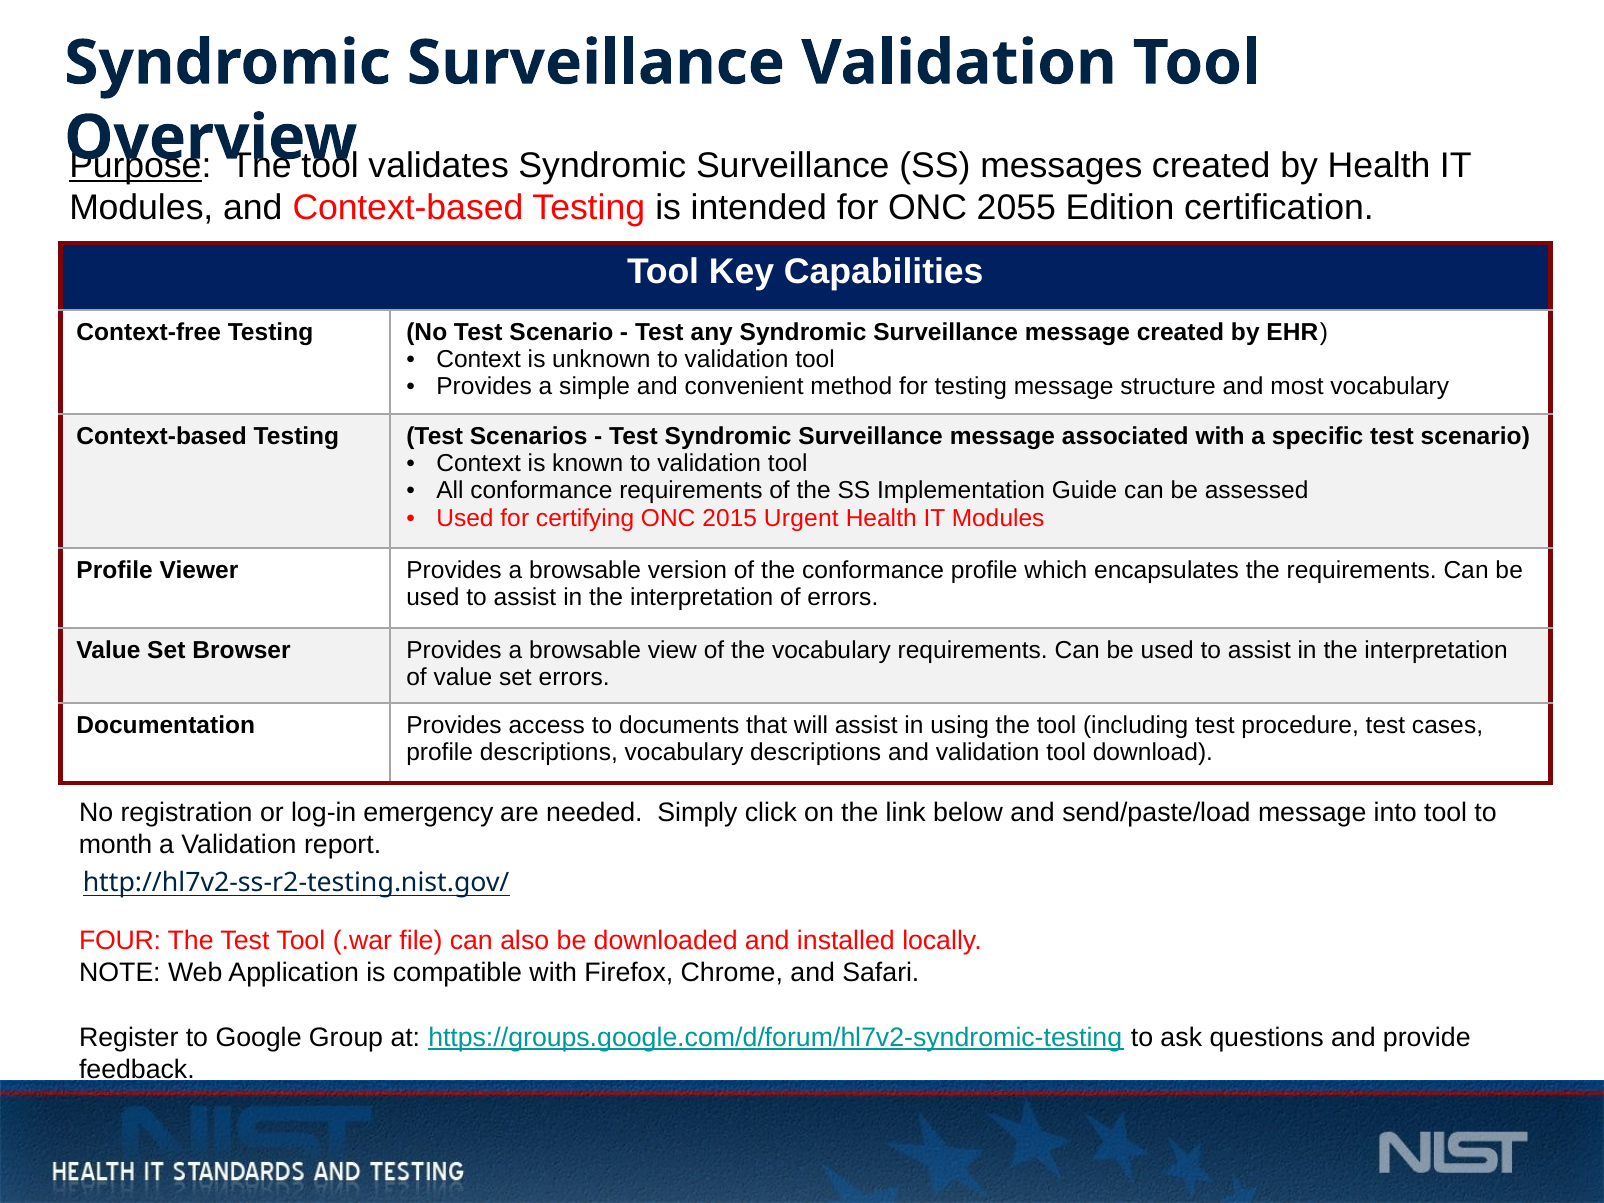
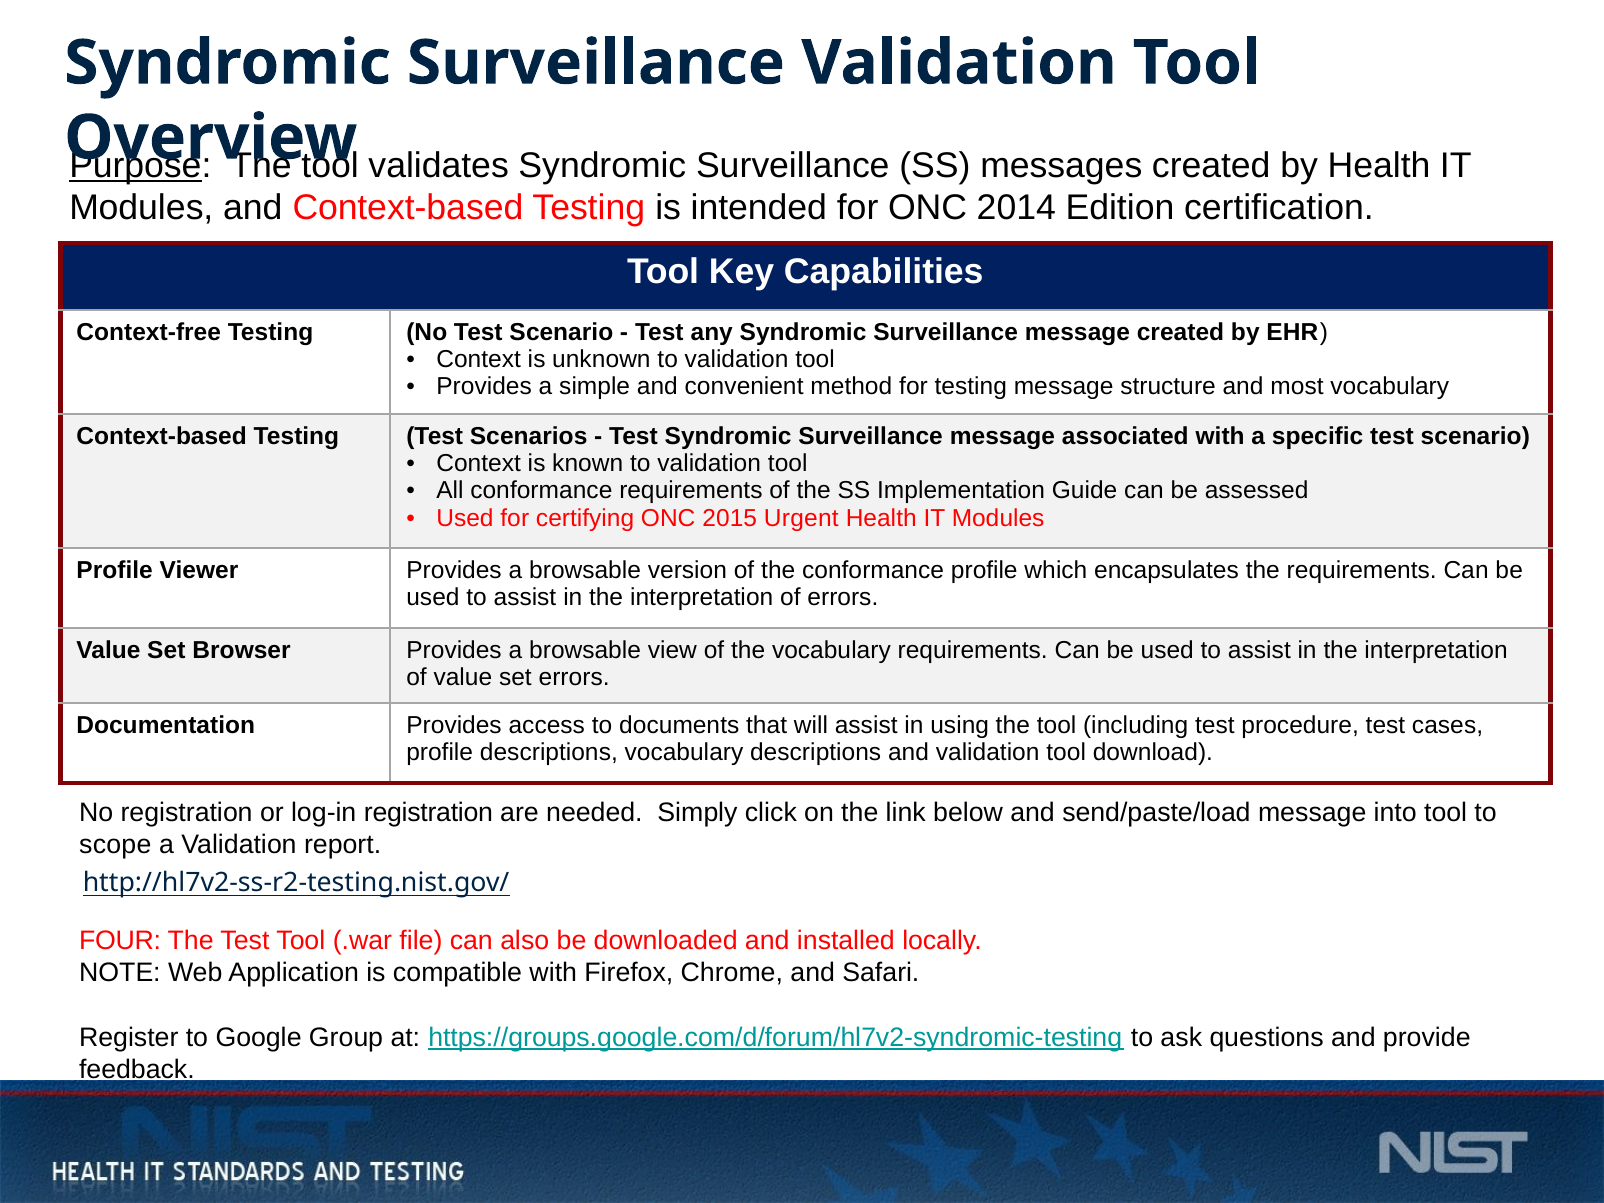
2055: 2055 -> 2014 (1016, 208)
log-in emergency: emergency -> registration (428, 813)
month: month -> scope (115, 845)
